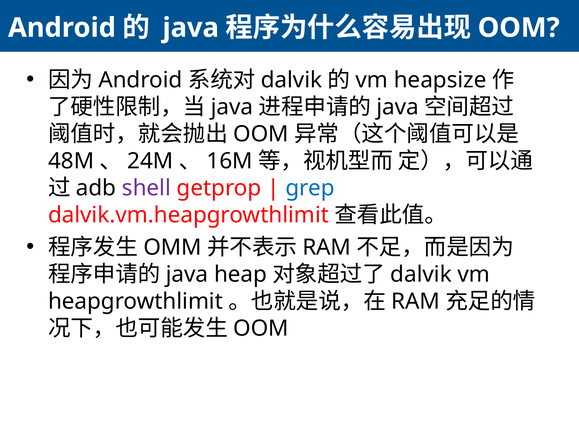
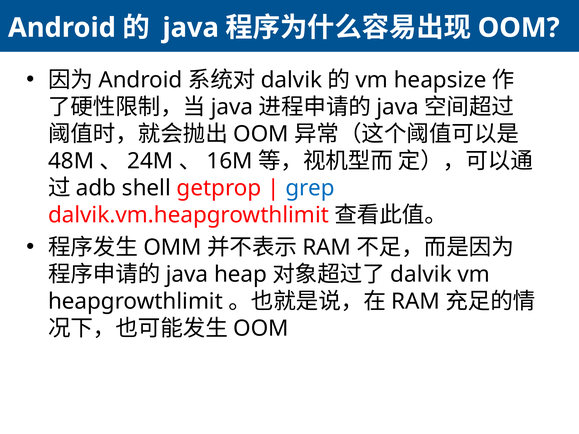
shell colour: purple -> black (146, 188)
